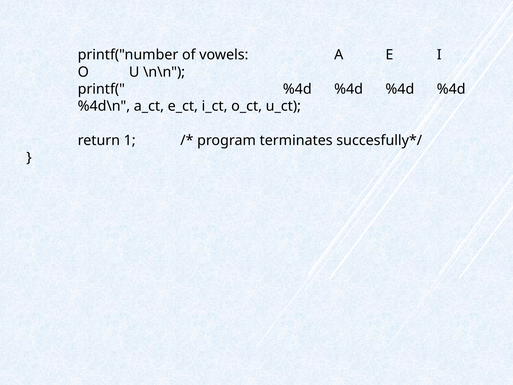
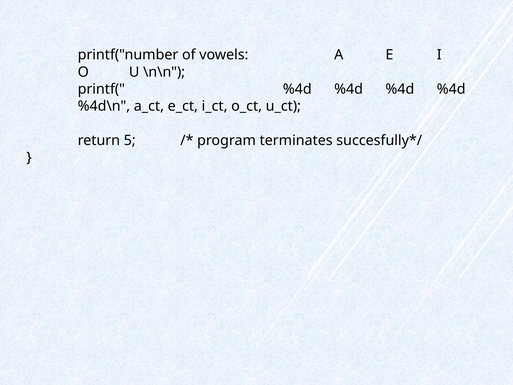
1: 1 -> 5 (130, 140)
